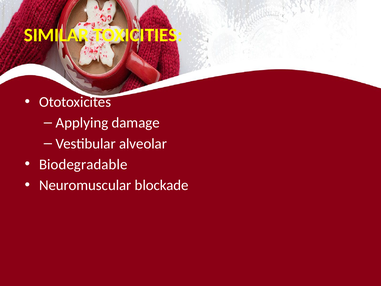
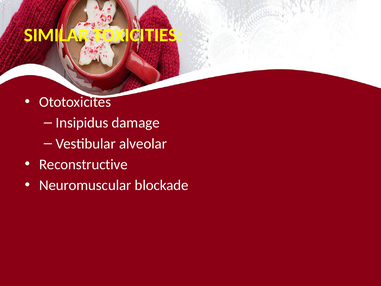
Applying: Applying -> Insipidus (82, 123)
Biodegradable: Biodegradable -> Reconstructive (83, 164)
